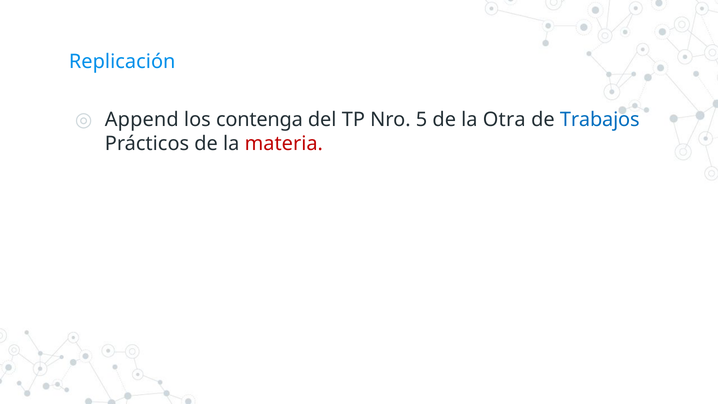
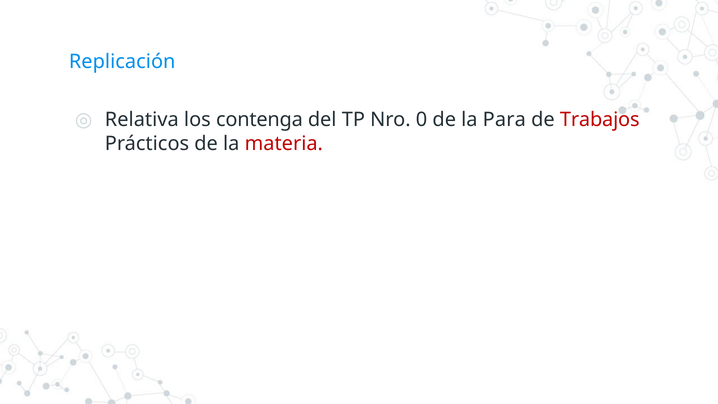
Append: Append -> Relativa (142, 120)
5: 5 -> 0 (422, 120)
Otra: Otra -> Para (504, 120)
Trabajos colour: blue -> red (600, 120)
